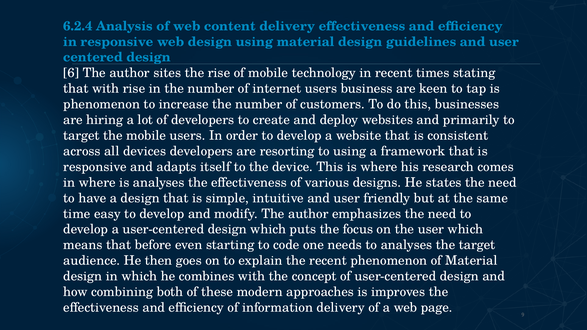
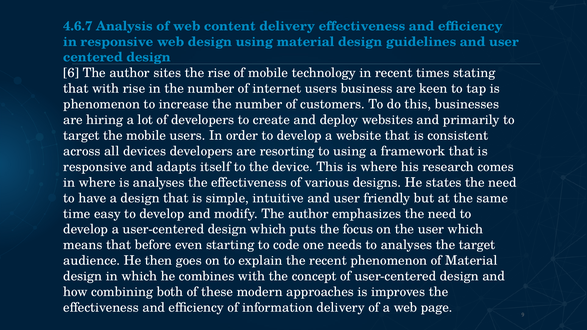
6.2.4: 6.2.4 -> 4.6.7 (78, 26)
